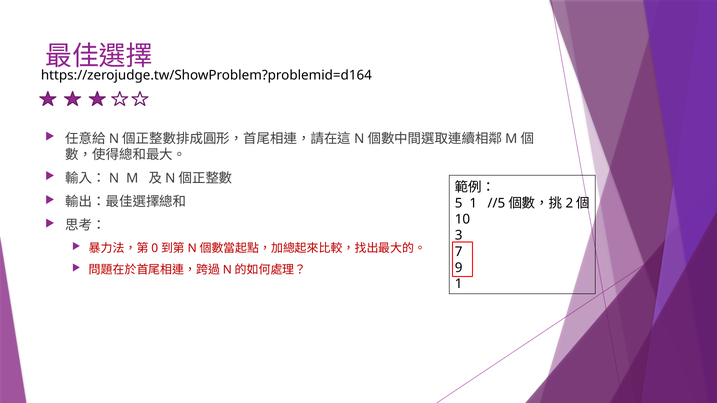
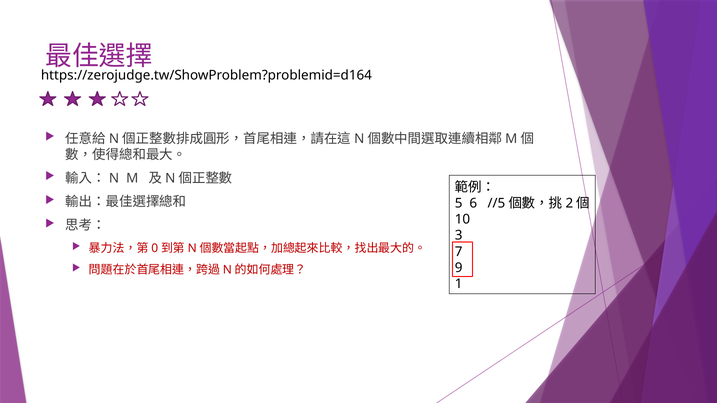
5 1: 1 -> 6 (473, 203)
